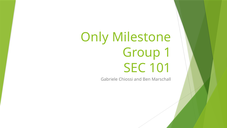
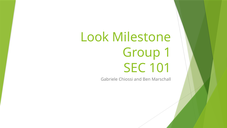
Only: Only -> Look (95, 37)
